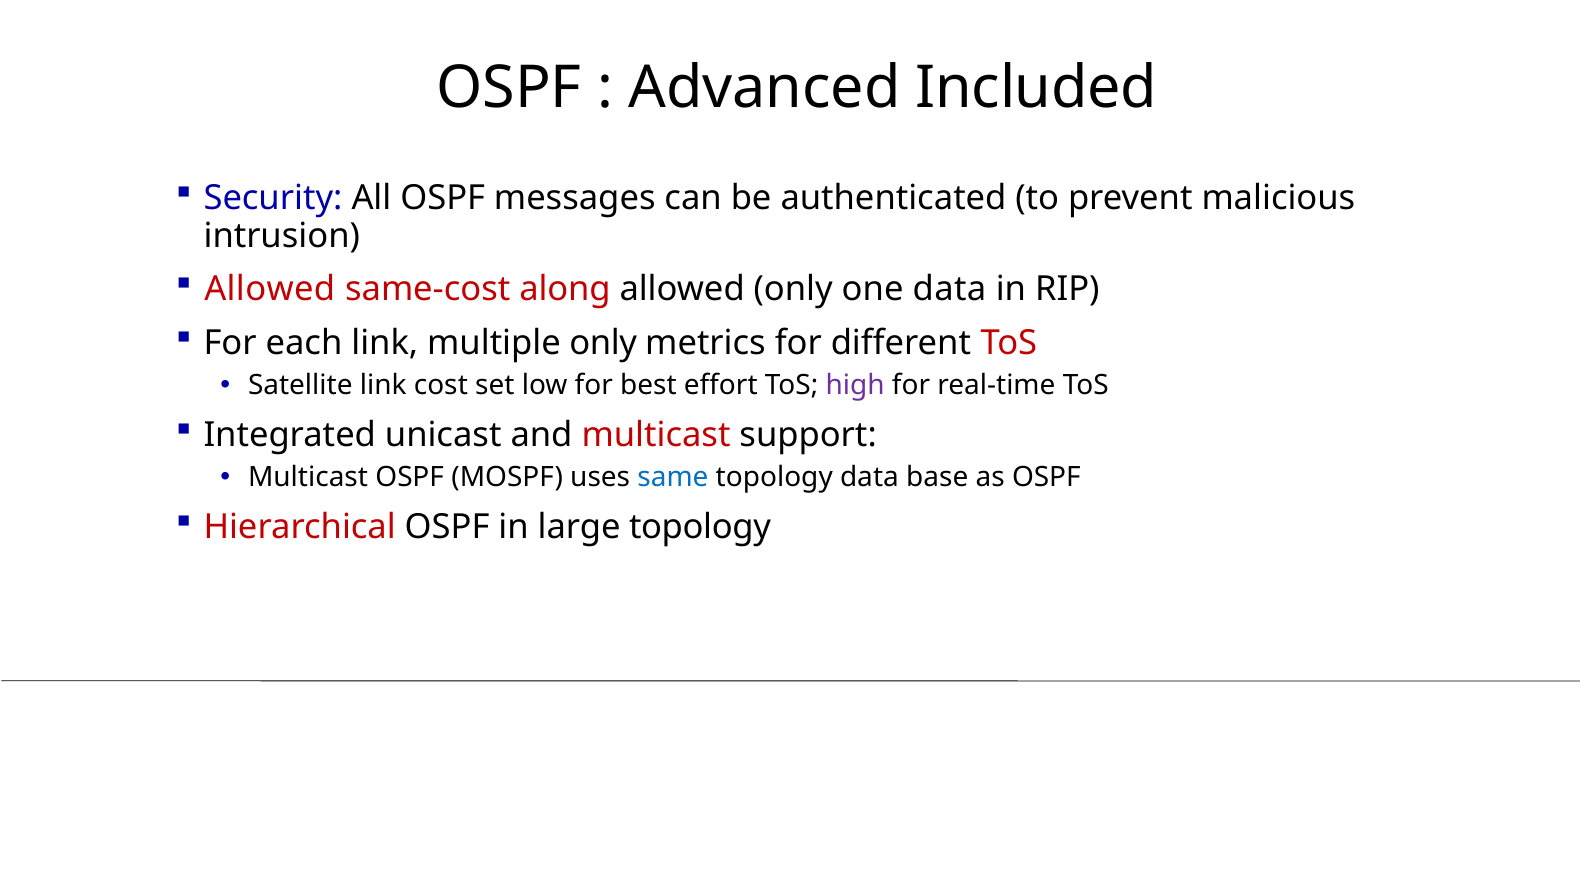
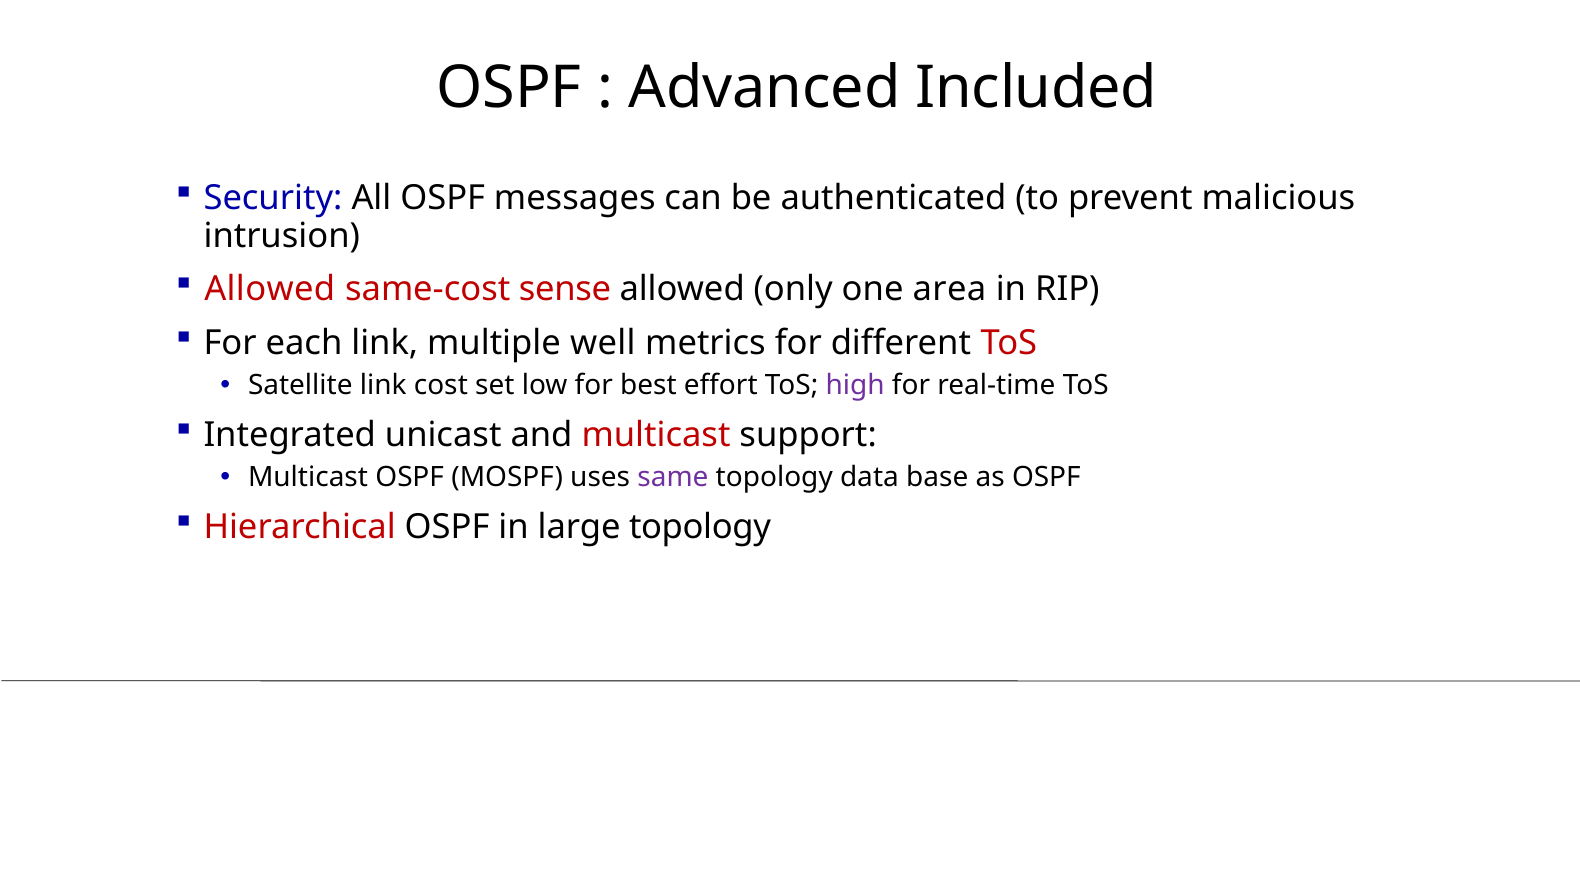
along: along -> sense (565, 290)
one data: data -> area (949, 290)
multiple only: only -> well (603, 343)
same colour: blue -> purple (673, 478)
